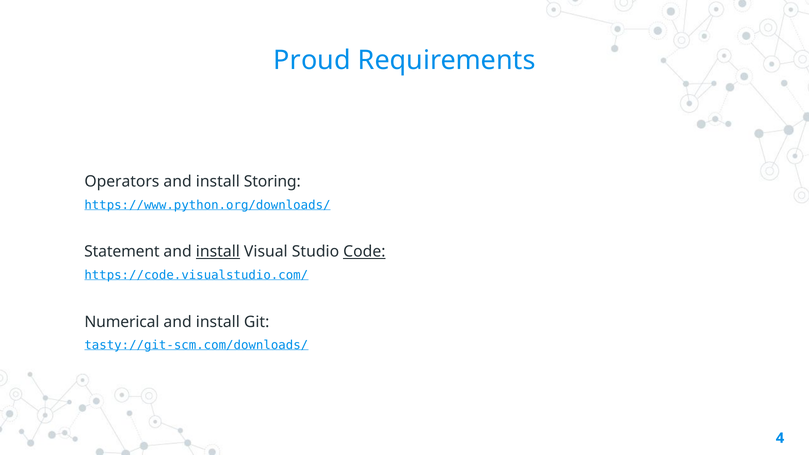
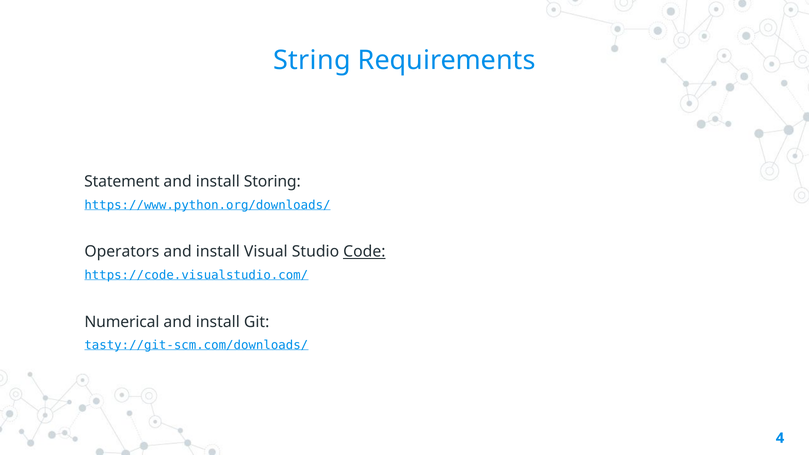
Proud: Proud -> String (312, 60)
Operators: Operators -> Statement (122, 182)
Statement: Statement -> Operators (122, 252)
install underline: present -> none (218, 252)
